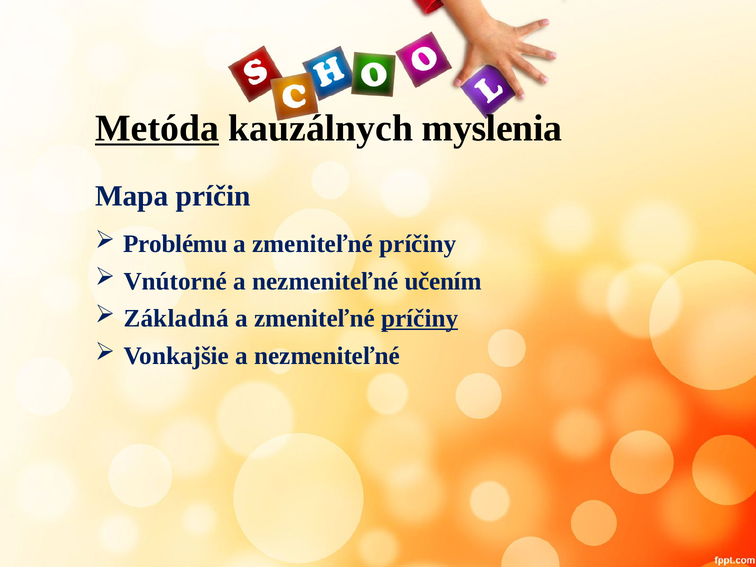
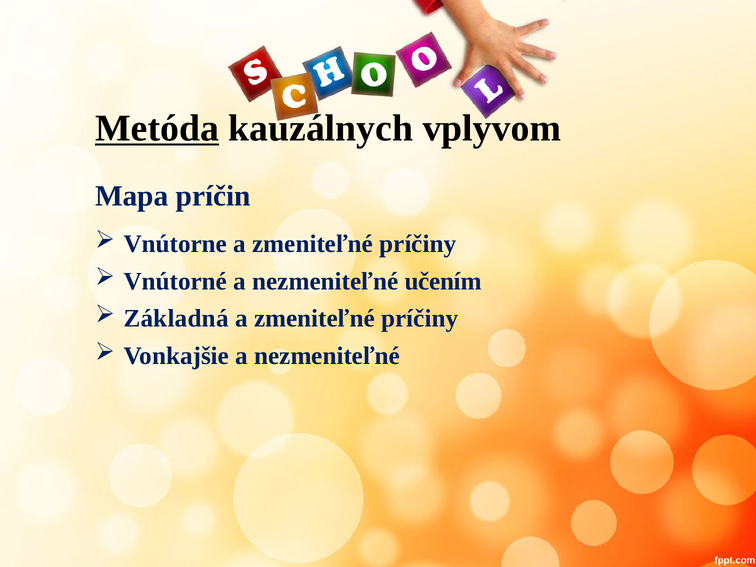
myslenia: myslenia -> vplyvom (492, 128)
Problému: Problému -> Vnútorne (175, 244)
príčiny underline: present -> none (420, 319)
